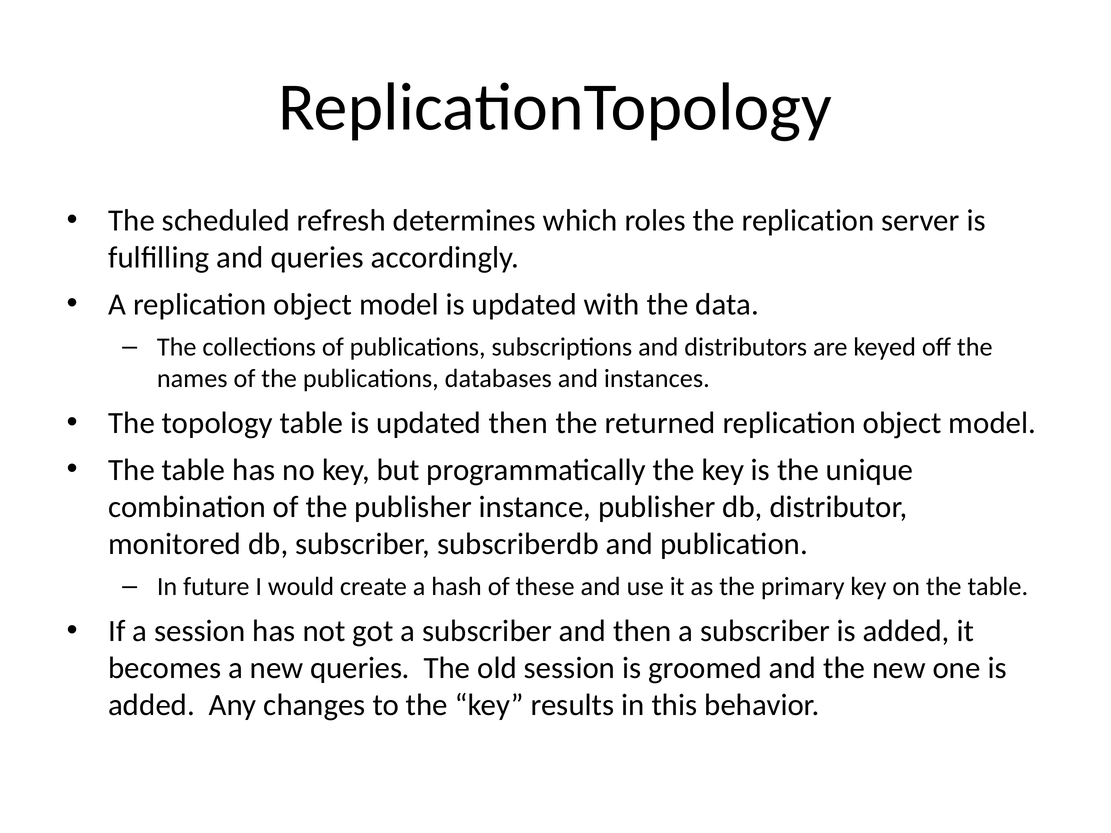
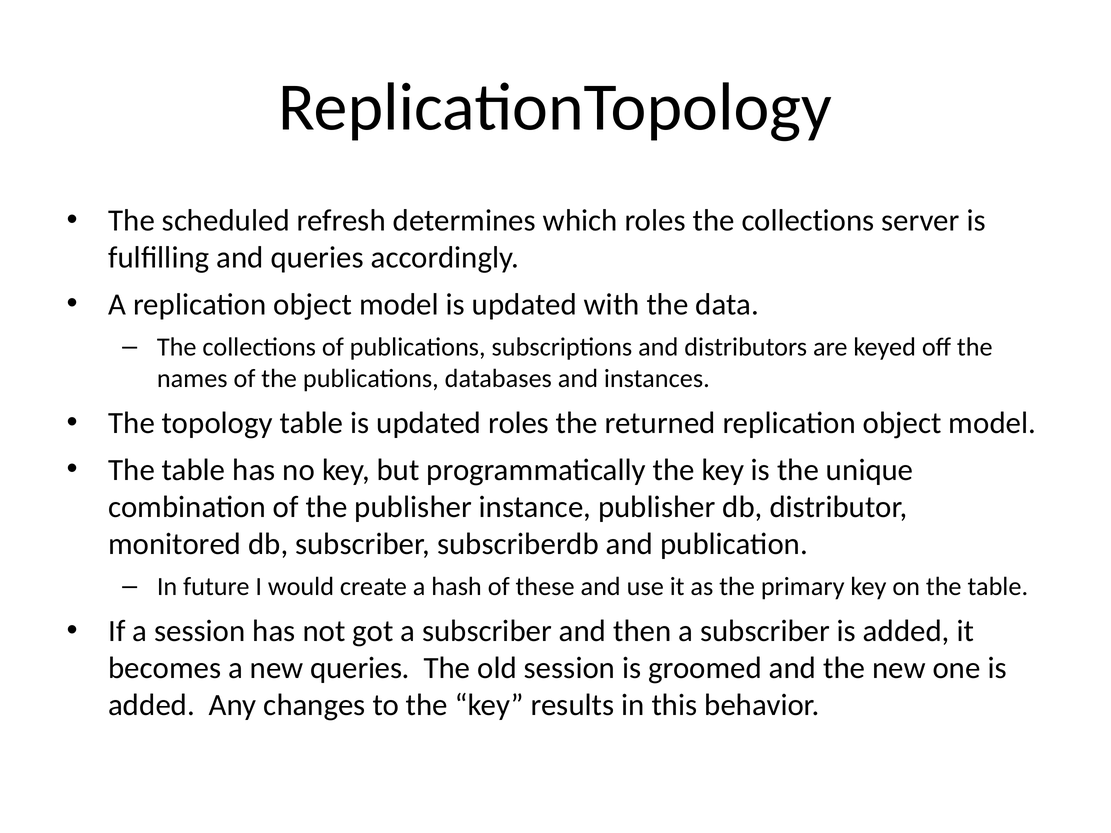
roles the replication: replication -> collections (808, 221)
updated then: then -> roles (519, 423)
